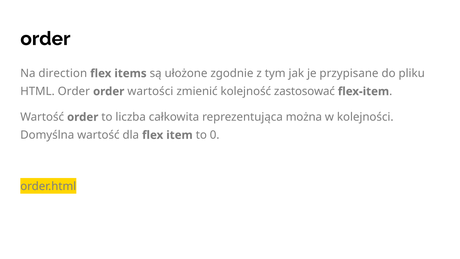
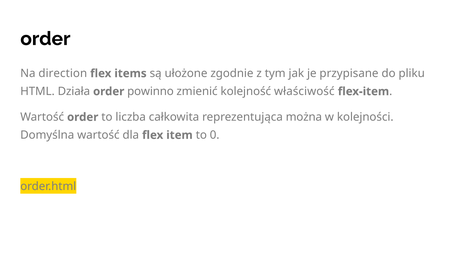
HTML Order: Order -> Działa (74, 91)
wartości: wartości -> powinno (150, 91)
zastosować: zastosować -> właściwość (304, 91)
